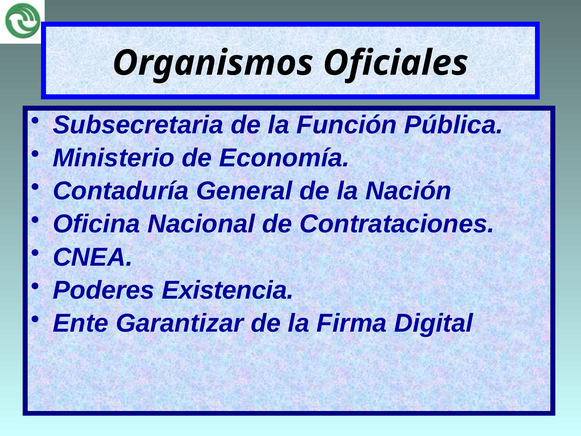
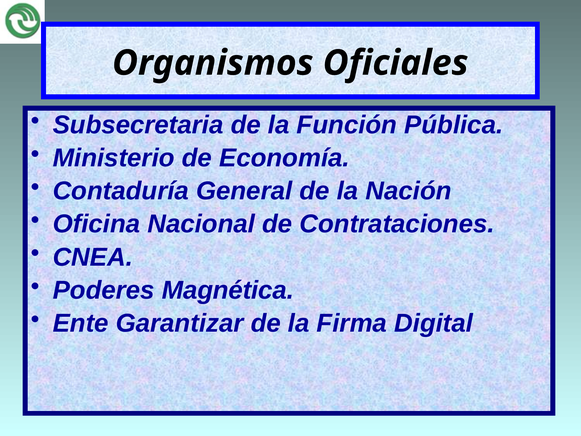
Existencia: Existencia -> Magnética (228, 290)
